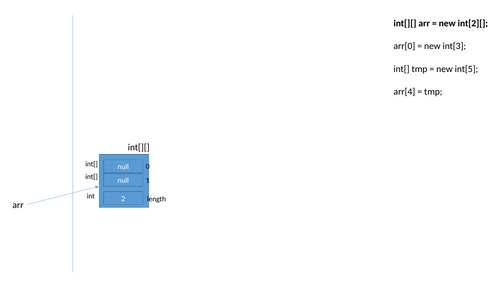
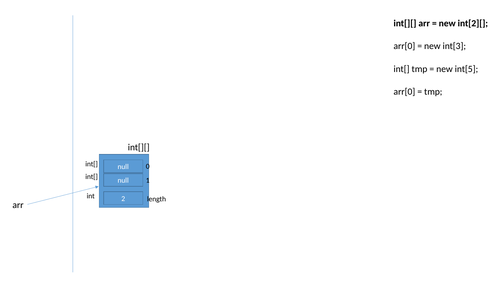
arr[4: arr[4 -> arr[0 (404, 91)
